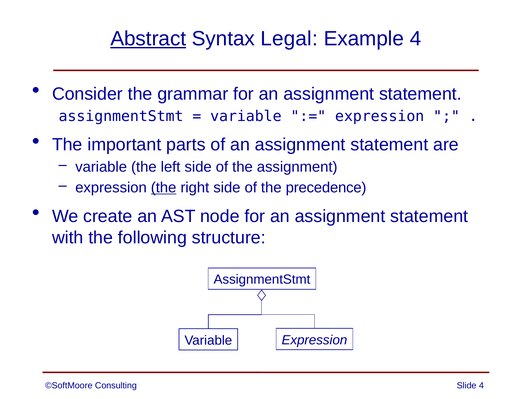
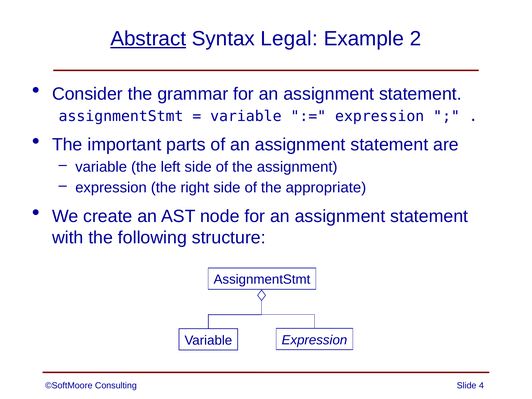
Example 4: 4 -> 2 (415, 39)
the underline: present -> none (164, 188)
precedence: precedence -> appropriate (326, 188)
